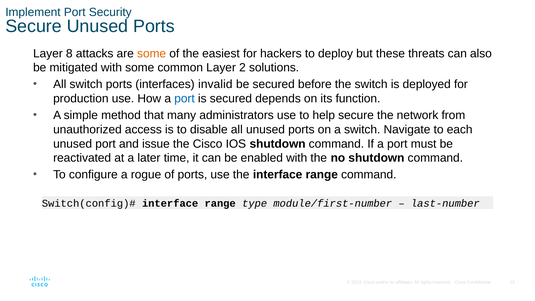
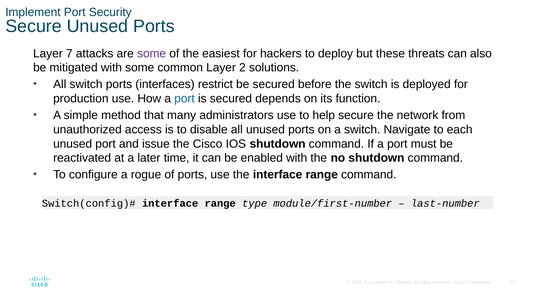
8: 8 -> 7 (69, 53)
some colour: orange -> purple (152, 53)
invalid: invalid -> restrict (215, 84)
